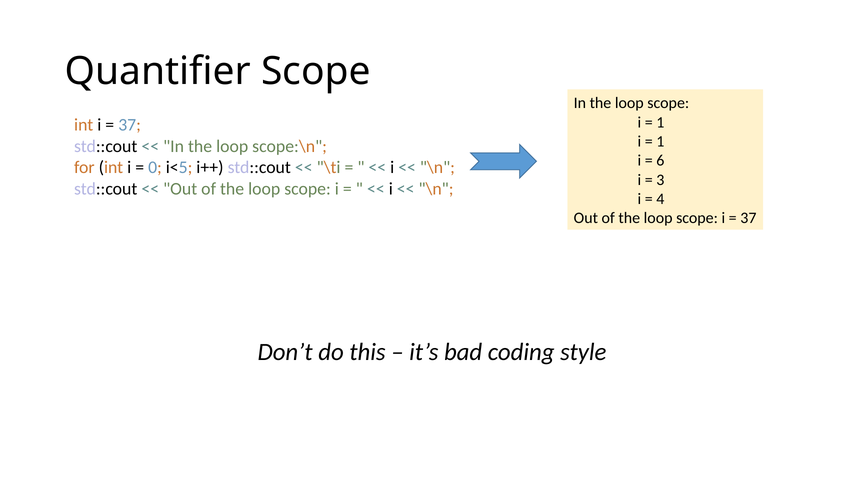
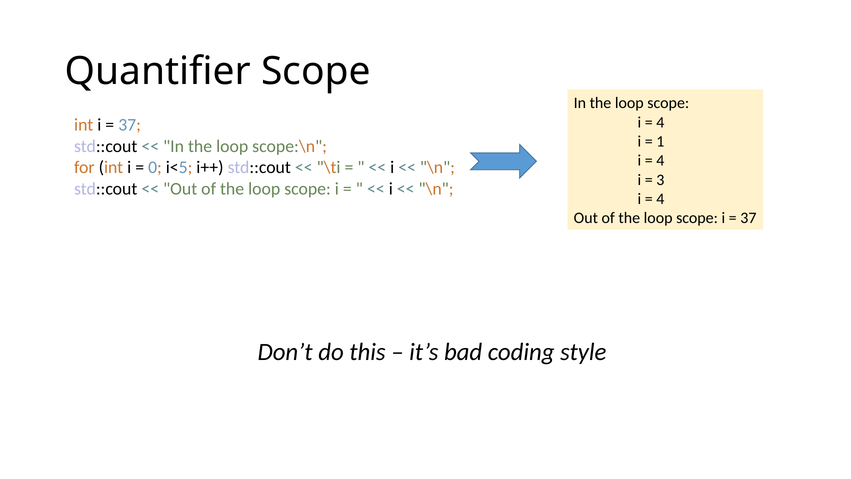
1: 1 -> 4 (660, 122)
6: 6 -> 4 (660, 161)
